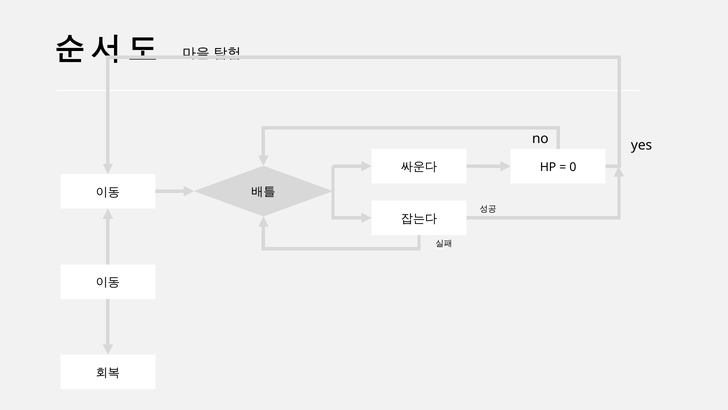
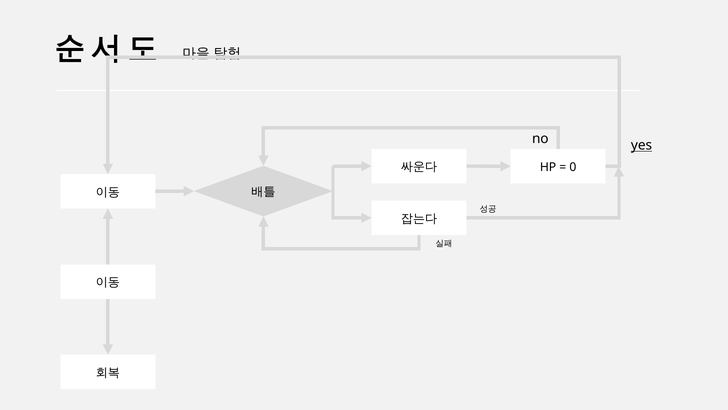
yes underline: none -> present (642, 145)
